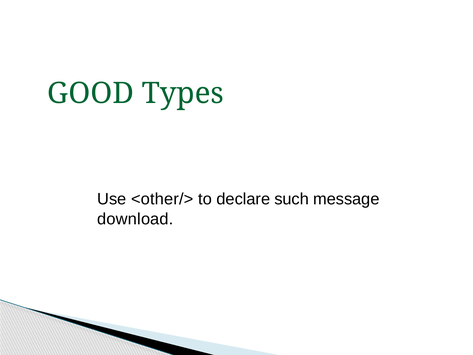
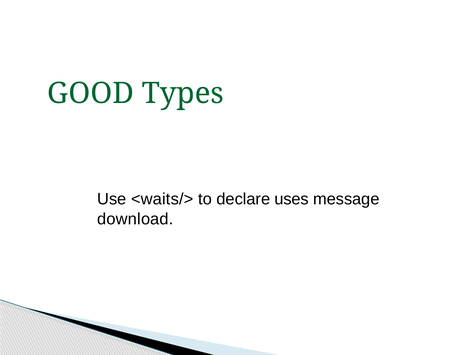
<other/>: <other/> -> <waits/> (162, 199)
such: such -> uses (292, 199)
